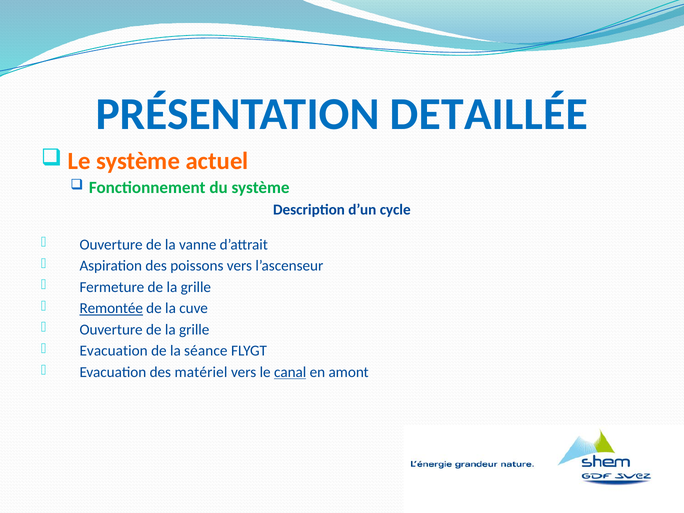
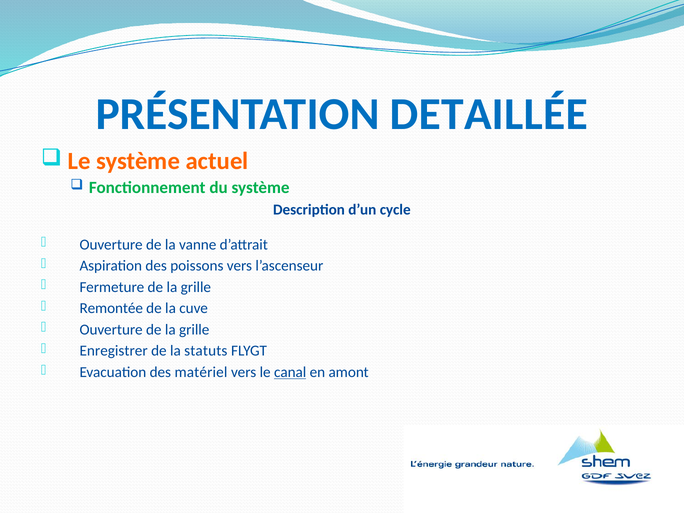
Remontée underline: present -> none (111, 308)
Evacuation: Evacuation -> Enregistrer (114, 351)
séance: séance -> statuts (206, 351)
